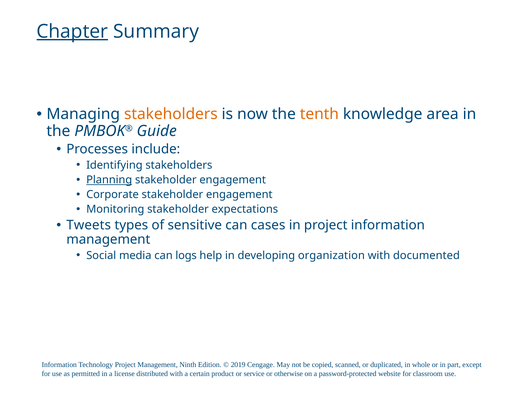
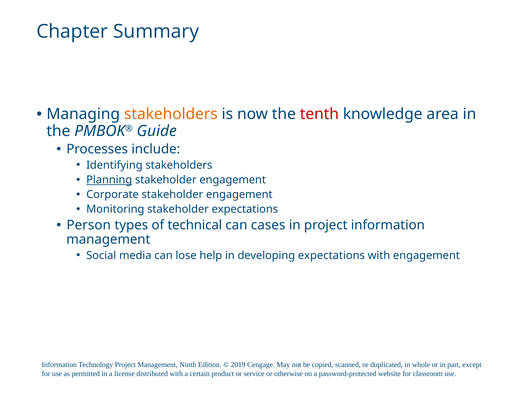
Chapter underline: present -> none (72, 31)
tenth colour: orange -> red (319, 114)
Tweets: Tweets -> Person (89, 225)
sensitive: sensitive -> technical (195, 225)
logs: logs -> lose (186, 256)
developing organization: organization -> expectations (331, 256)
with documented: documented -> engagement (426, 256)
